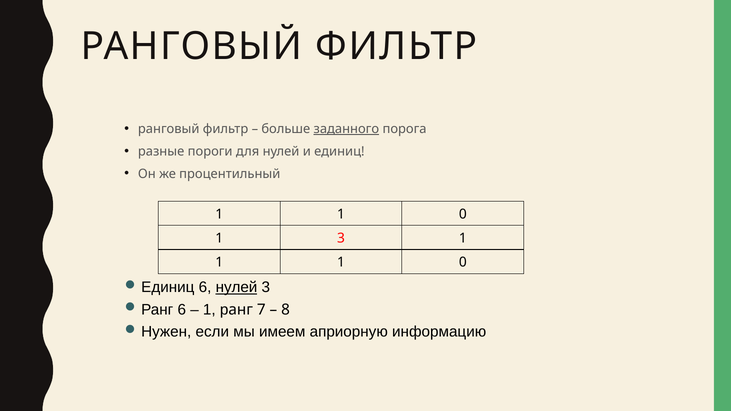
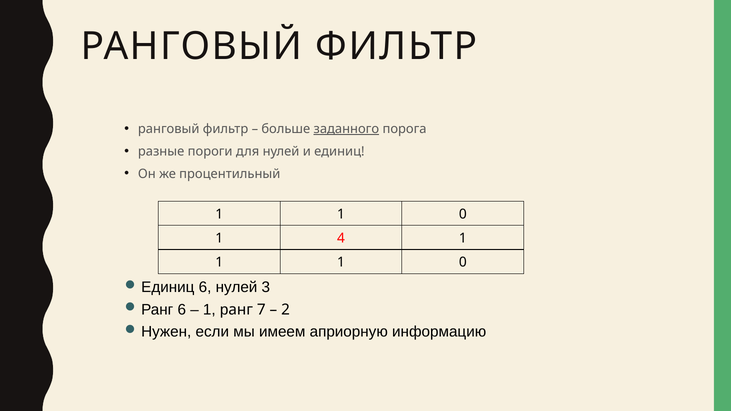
1 3: 3 -> 4 (341, 238)
нулей underline: present -> none (236, 288)
8: 8 -> 2 (286, 310)
